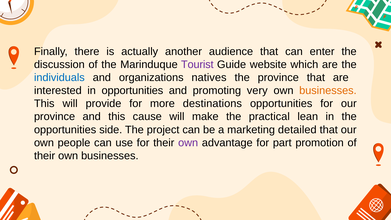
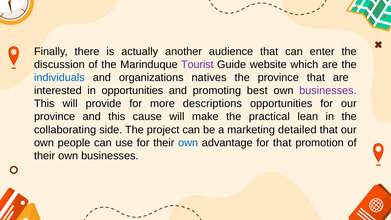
very: very -> best (257, 91)
businesses colour: orange -> purple (328, 91)
destinations: destinations -> descriptions (212, 104)
opportunities: opportunities -> collaborating (65, 130)
own colour: purple -> blue (188, 143)
for part: part -> that (282, 143)
